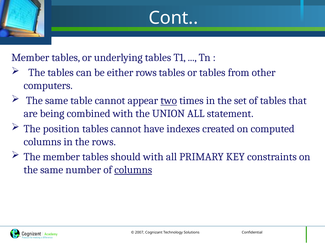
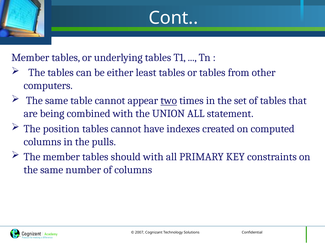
either rows: rows -> least (146, 73)
the rows: rows -> pulls (104, 142)
columns underline: present -> none (133, 170)
